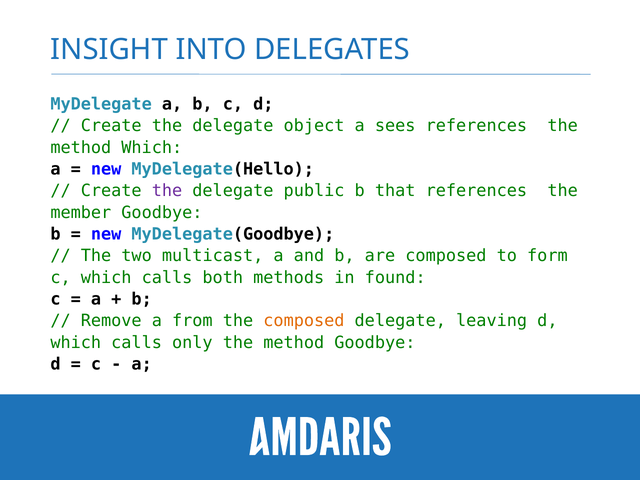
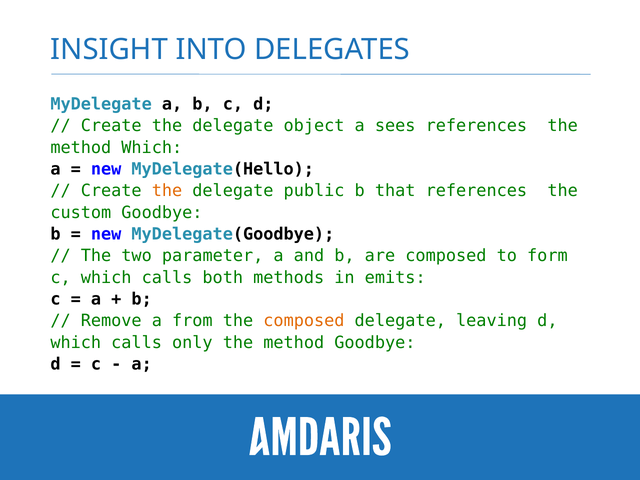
the colour: purple -> orange (167, 191)
member: member -> custom (81, 213)
multicast: multicast -> parameter (213, 256)
found: found -> emits (395, 278)
